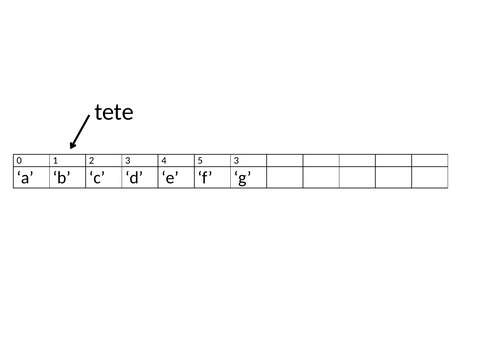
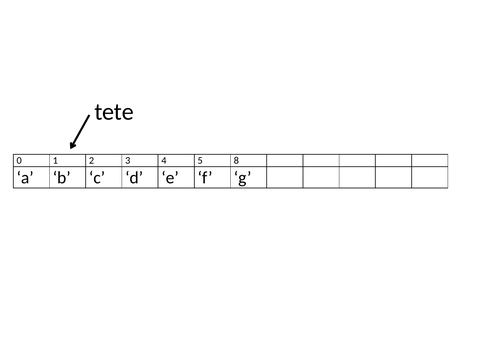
5 3: 3 -> 8 (236, 161)
